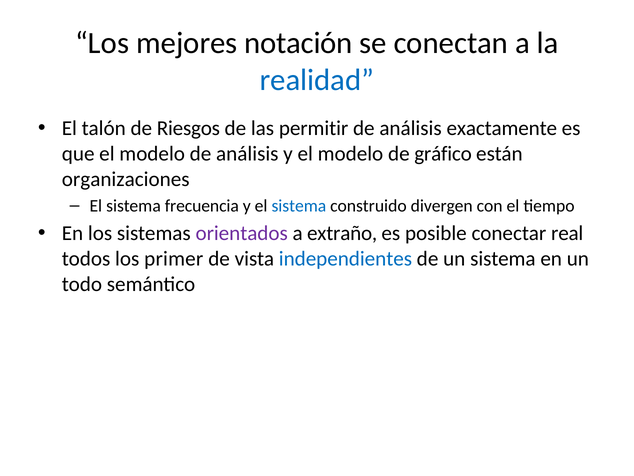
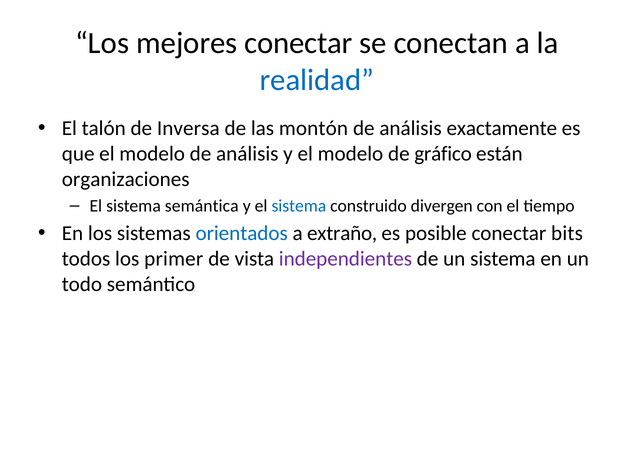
mejores notación: notación -> conectar (298, 43)
Riesgos: Riesgos -> Inversa (188, 128)
permitir: permitir -> montón (313, 128)
frecuencia: frecuencia -> semántica (202, 206)
orientados colour: purple -> blue (242, 233)
real: real -> bits (567, 233)
independientes colour: blue -> purple (345, 259)
